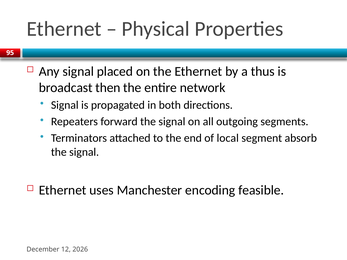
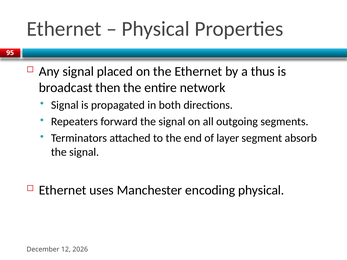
local: local -> layer (228, 138)
encoding feasible: feasible -> physical (261, 190)
